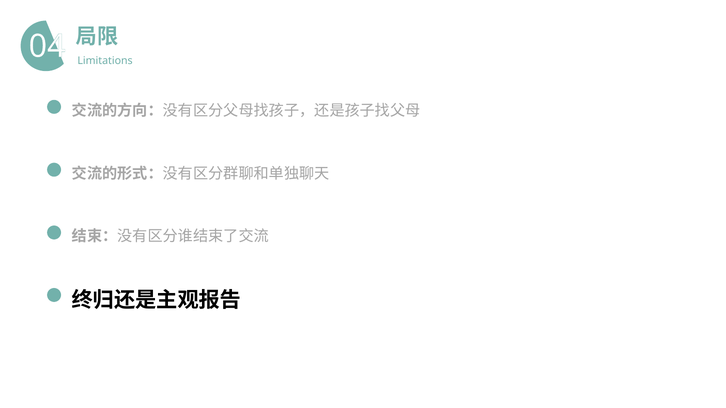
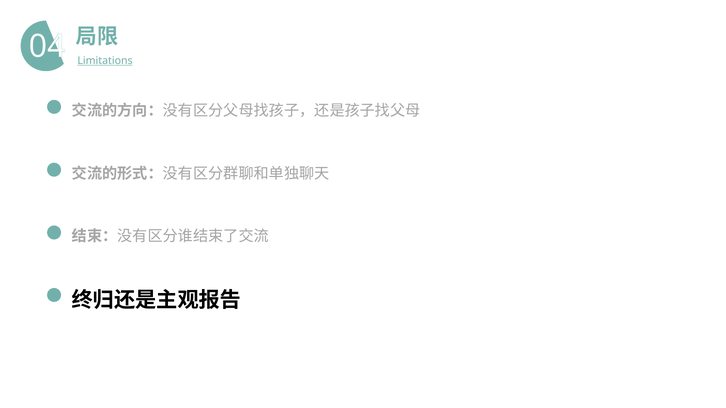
Limitations underline: none -> present (105, 61)
